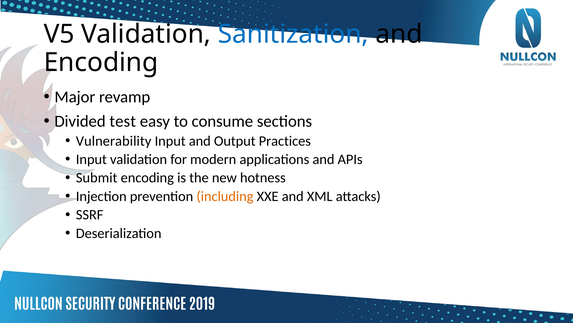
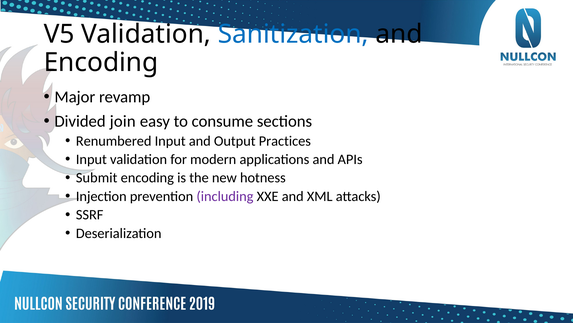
test: test -> join (123, 121)
Vulnerability: Vulnerability -> Renumbered (114, 141)
including colour: orange -> purple (225, 196)
